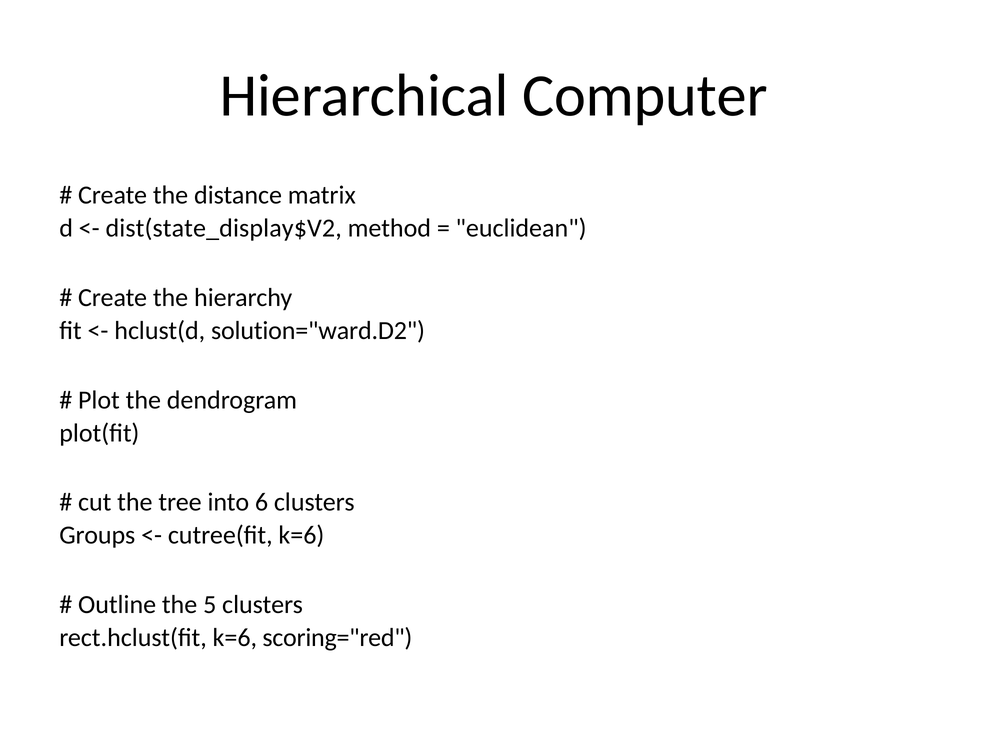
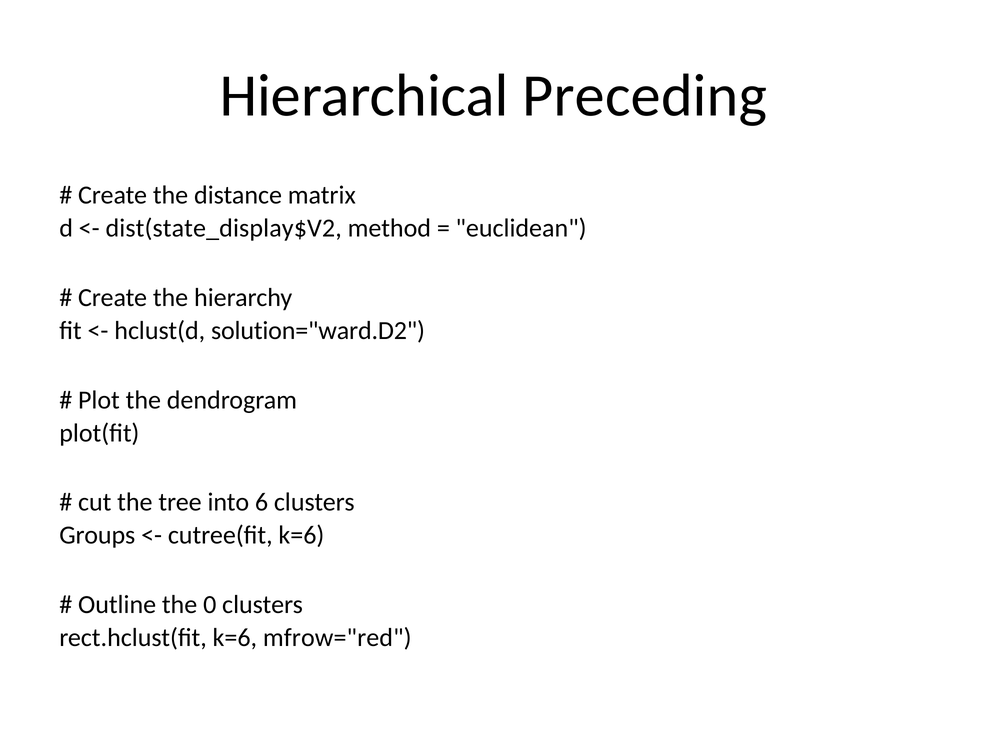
Computer: Computer -> Preceding (645, 96)
5: 5 -> 0 (210, 605)
scoring="red: scoring="red -> mfrow="red (337, 638)
